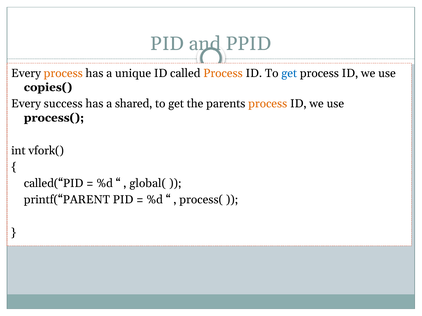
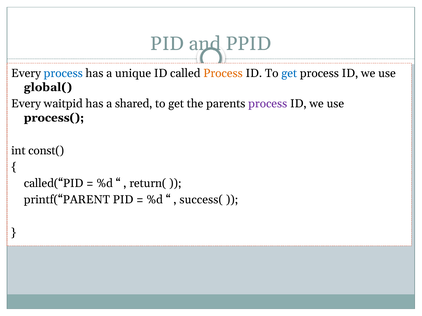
process colour: orange -> blue (63, 73)
copies(: copies( -> global( (48, 87)
success: success -> waitpid (63, 104)
process colour: orange -> purple (268, 104)
vfork(: vfork( -> const( (46, 151)
global(: global( -> return( (148, 184)
process(: process( -> success( (201, 200)
